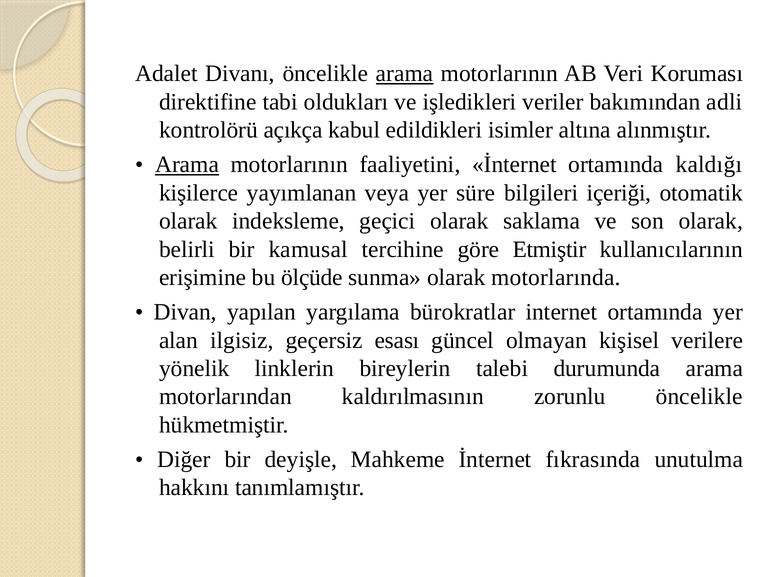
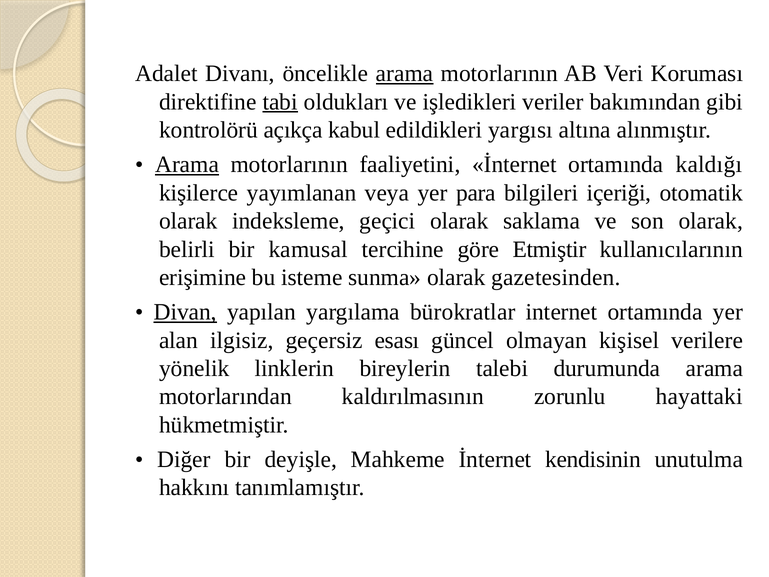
tabi underline: none -> present (280, 102)
adli: adli -> gibi (725, 102)
isimler: isimler -> yargısı (520, 130)
süre: süre -> para (476, 193)
ölçüde: ölçüde -> isteme (312, 277)
motorlarında: motorlarında -> gazetesinden (556, 277)
Divan underline: none -> present (185, 312)
zorunlu öncelikle: öncelikle -> hayattaki (699, 396)
fıkrasında: fıkrasında -> kendisinin (593, 459)
